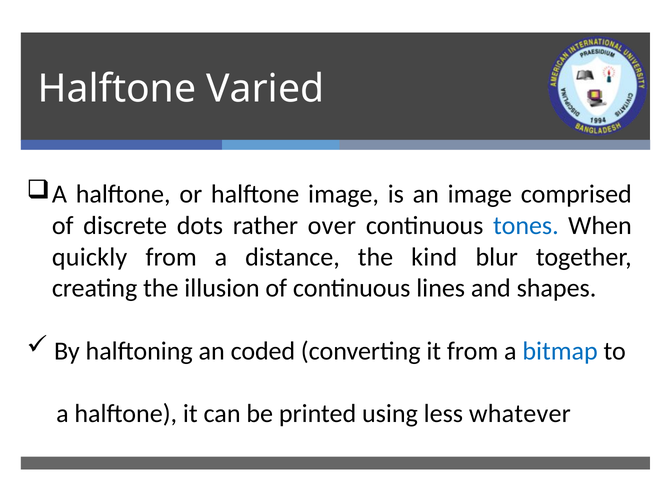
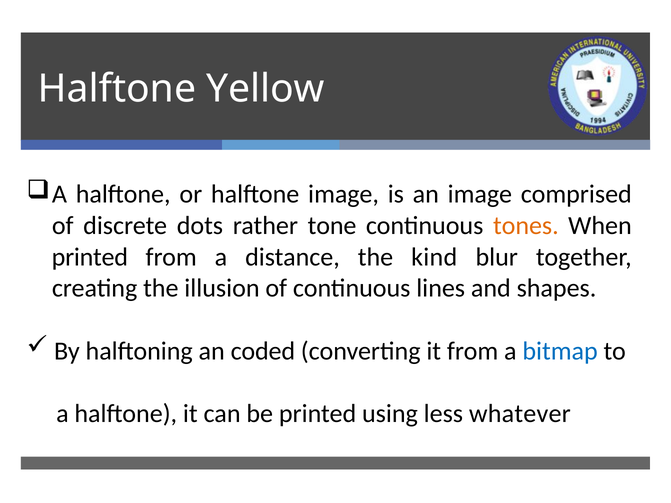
Varied: Varied -> Yellow (265, 89)
over: over -> tone (332, 226)
tones colour: blue -> orange (526, 226)
quickly: quickly -> printed (90, 257)
